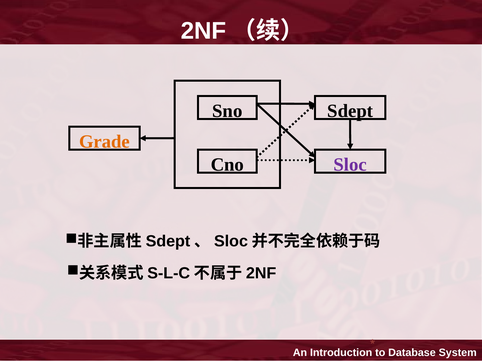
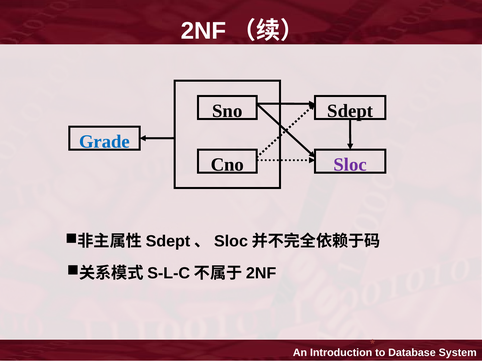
Grade colour: orange -> blue (104, 142)
